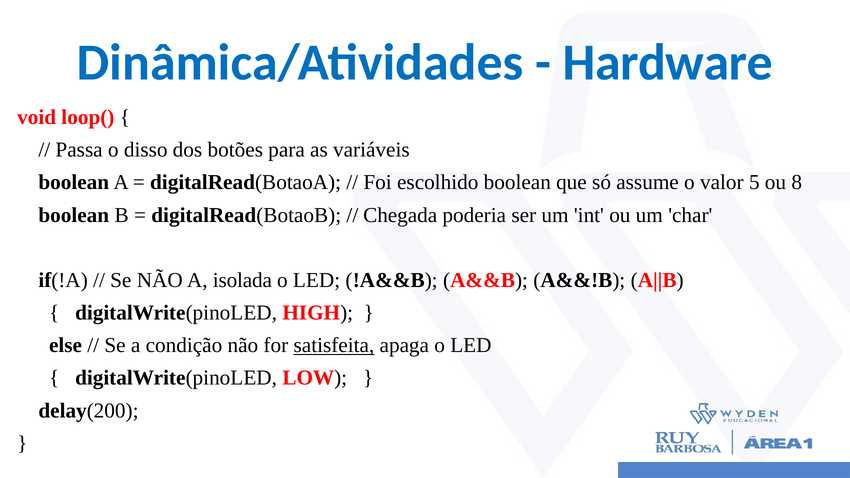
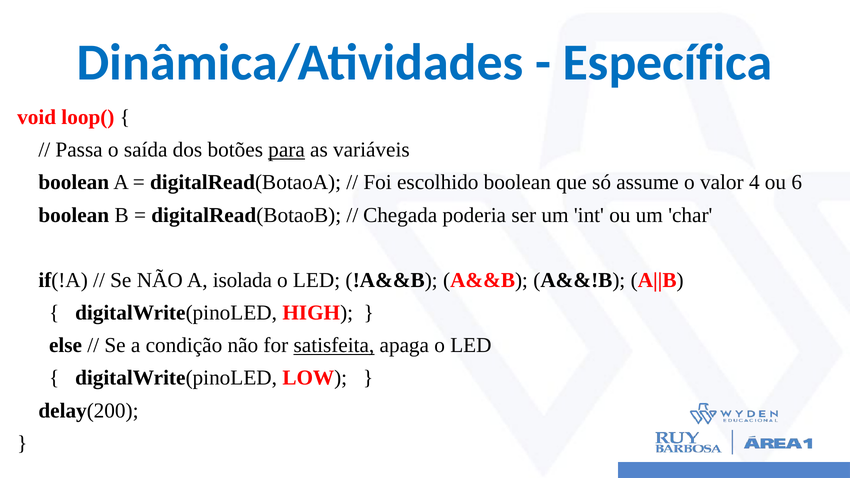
Hardware: Hardware -> Específica (668, 63)
disso: disso -> saída (146, 150)
para underline: none -> present (287, 150)
5: 5 -> 4 (754, 182)
8: 8 -> 6 (797, 182)
